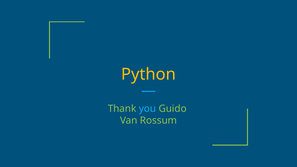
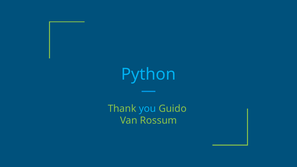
Python colour: yellow -> light blue (149, 74)
